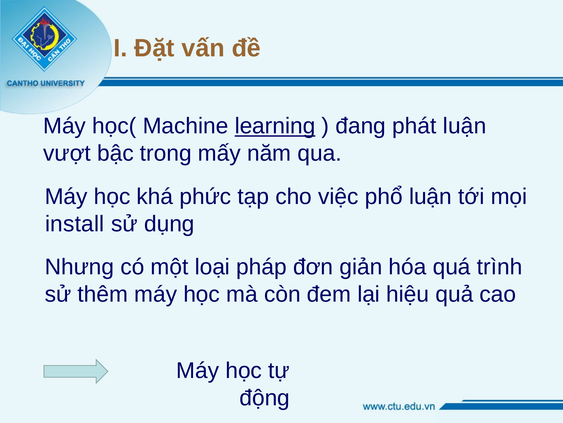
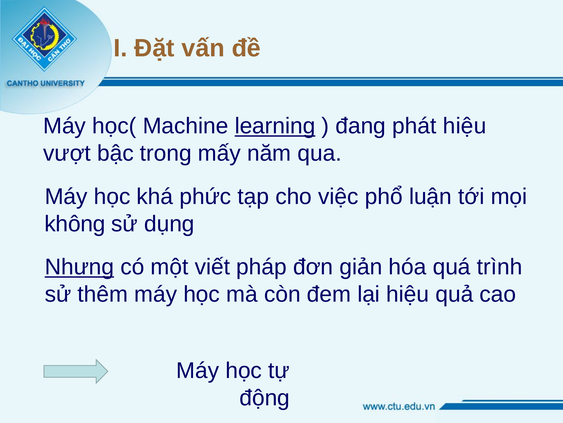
phát luận: luận -> hiệu (465, 126)
install: install -> không (75, 224)
Nhưng underline: none -> present (79, 267)
loại: loại -> viết (212, 267)
